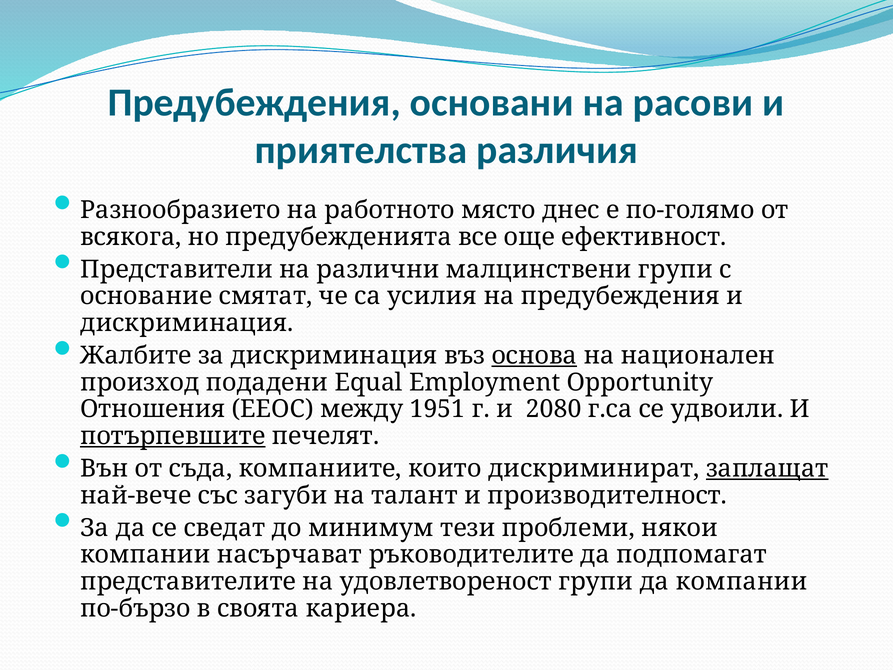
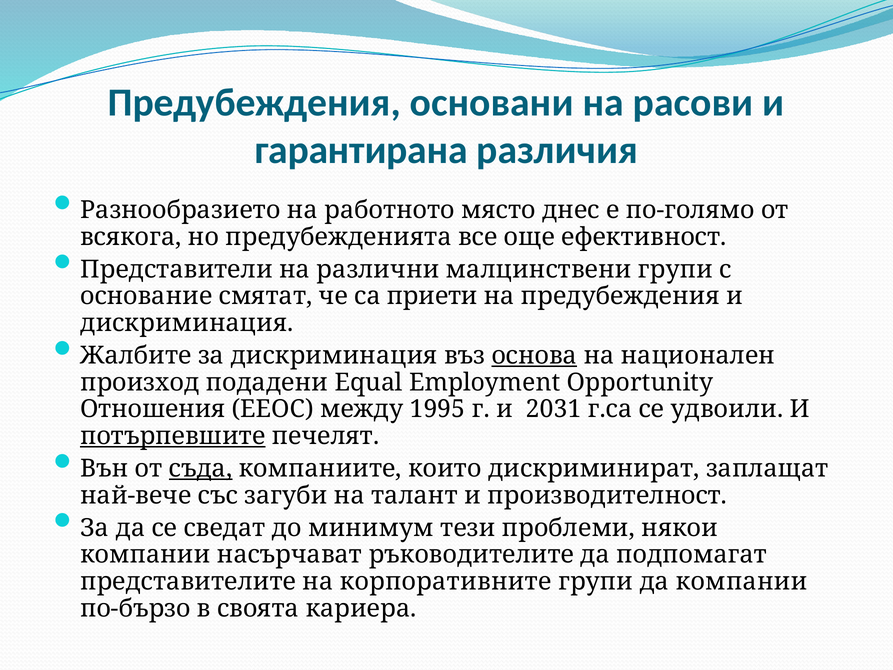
приятелства: приятелства -> гарантирана (361, 150)
усилия: усилия -> приети (432, 296)
1951: 1951 -> 1995 (437, 409)
2080: 2080 -> 2031 (554, 409)
съда underline: none -> present (201, 468)
заплащат underline: present -> none (767, 468)
удовлетвореност: удовлетвореност -> корпоративните (446, 581)
